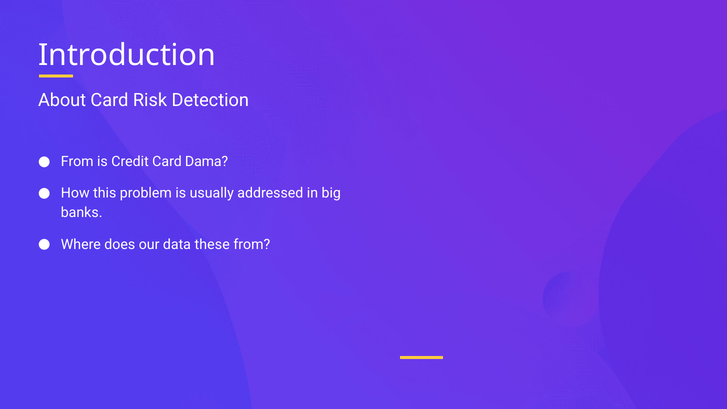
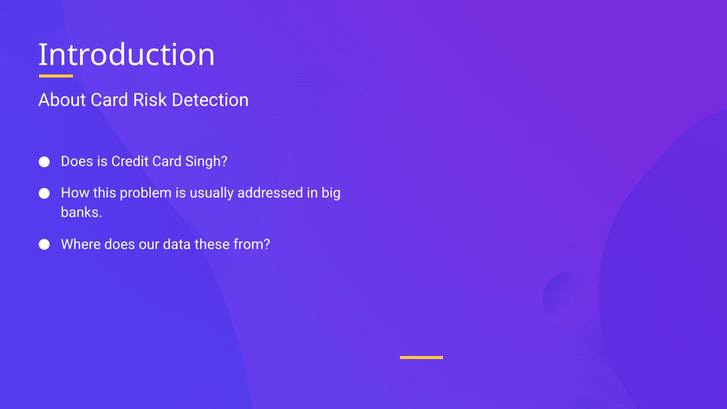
From: From -> Does (77, 162)
Dama: Dama -> Singh (206, 162)
